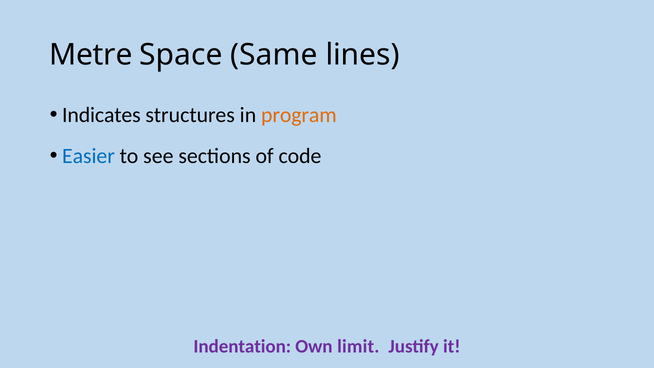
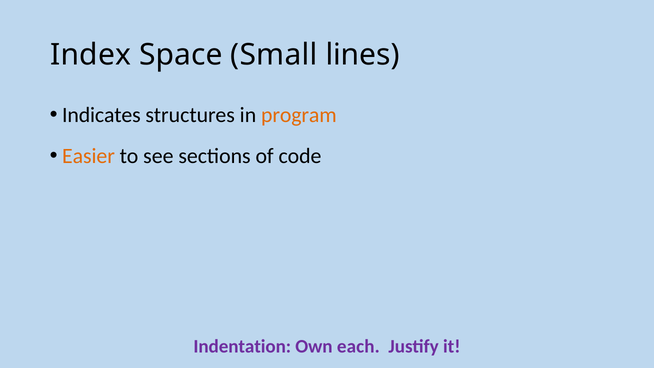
Metre: Metre -> Index (91, 55)
Same: Same -> Small (274, 55)
Easier colour: blue -> orange (88, 156)
limit: limit -> each (358, 347)
